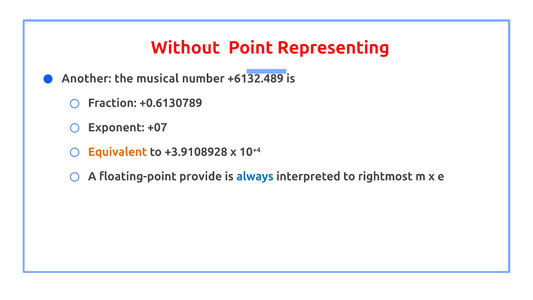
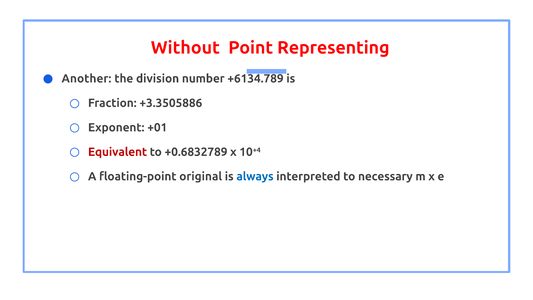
musical: musical -> division (158, 79)
+6132.489: +6132.489 -> +6134.789 (255, 79)
+0.6130789: +0.6130789 -> +3.3505886 (171, 103)
+07: +07 -> +01 (157, 127)
Equivalent colour: orange -> red (118, 152)
+3.9108928: +3.9108928 -> +0.6832789 (196, 152)
provide: provide -> original (201, 176)
rightmost: rightmost -> necessary (385, 176)
